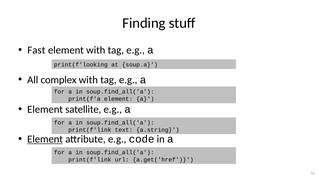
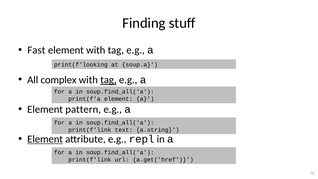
tag underline: none -> present (108, 80)
satellite: satellite -> pattern (83, 109)
code: code -> repl (142, 139)
